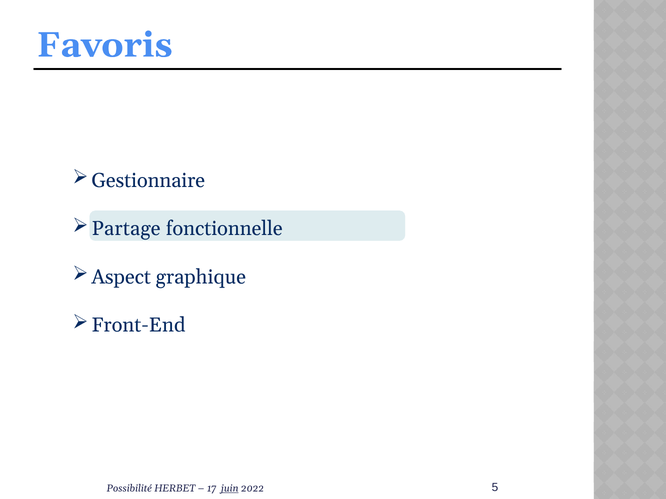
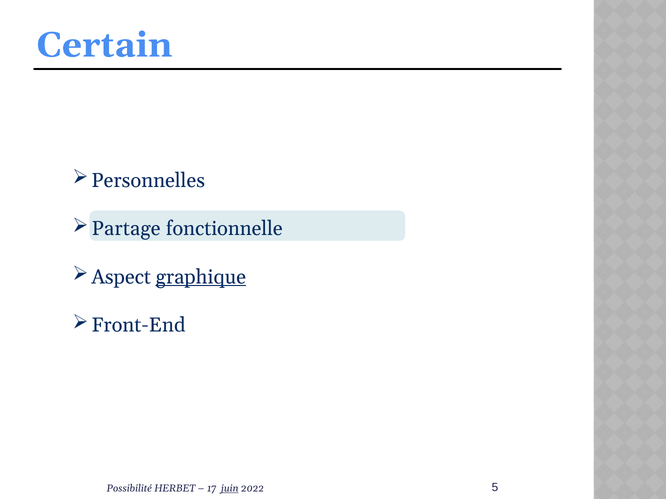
Favoris: Favoris -> Certain (105, 45)
Gestionnaire: Gestionnaire -> Personnelles (148, 181)
graphique underline: none -> present (201, 277)
